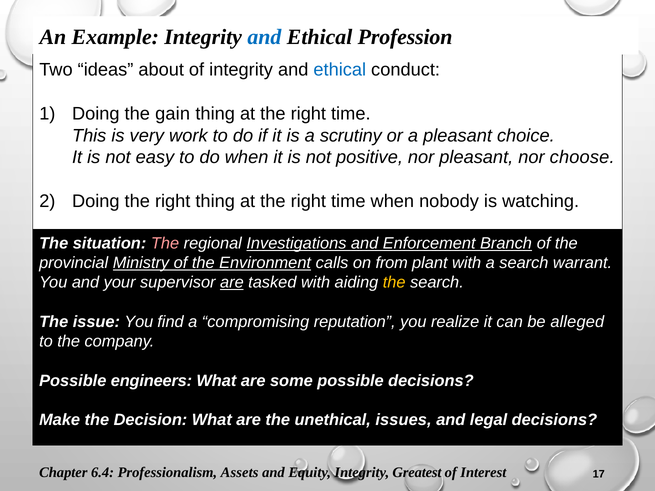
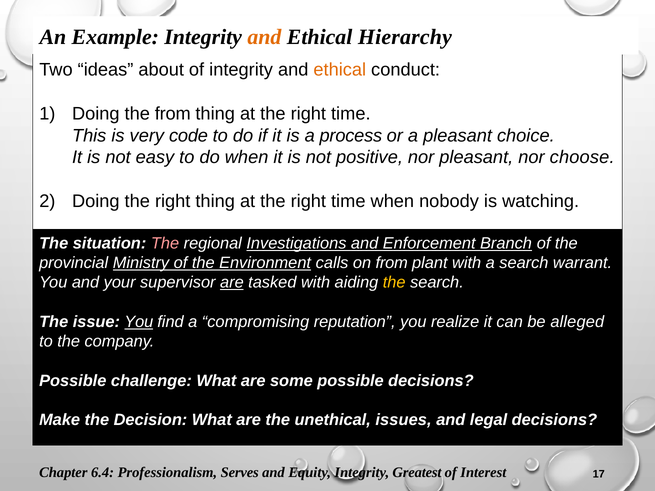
and colour: blue -> orange (264, 37)
Profession: Profession -> Hierarchy (405, 37)
ethical colour: blue -> orange (340, 70)
the gain: gain -> from (173, 114)
work: work -> code (188, 136)
scrutiny: scrutiny -> process (351, 136)
You underline: none -> present (139, 322)
engineers: engineers -> challenge (151, 381)
Assets: Assets -> Serves (240, 473)
